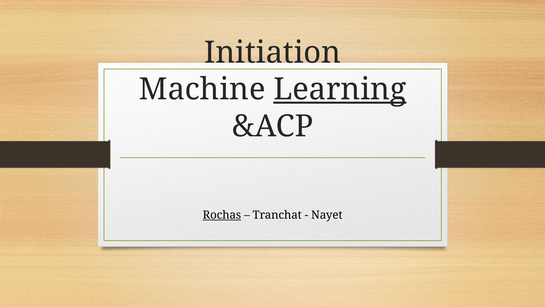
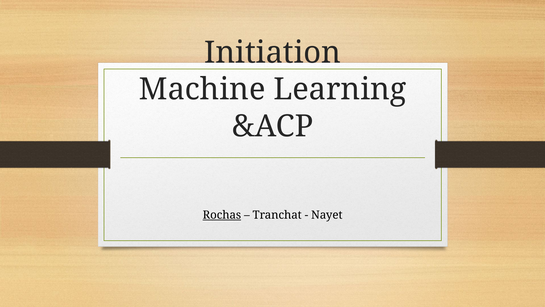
Learning underline: present -> none (340, 89)
